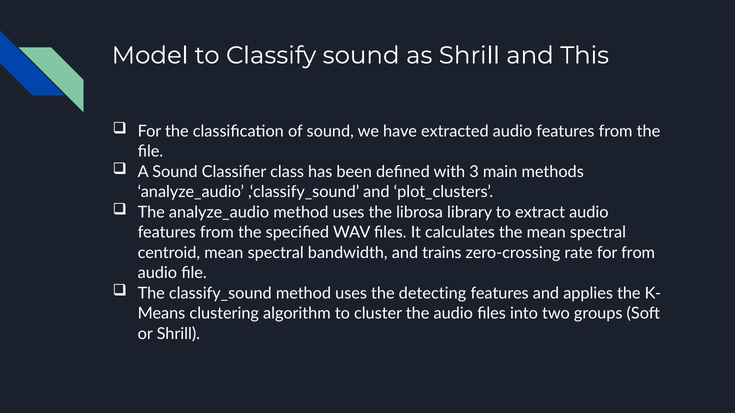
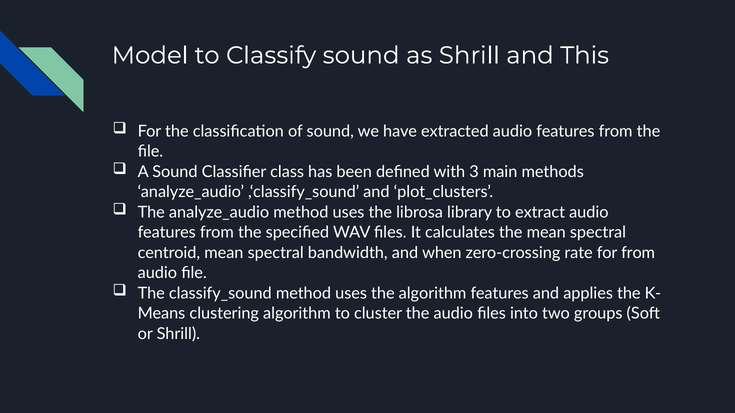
trains: trains -> when (442, 253)
the detecting: detecting -> algorithm (433, 294)
